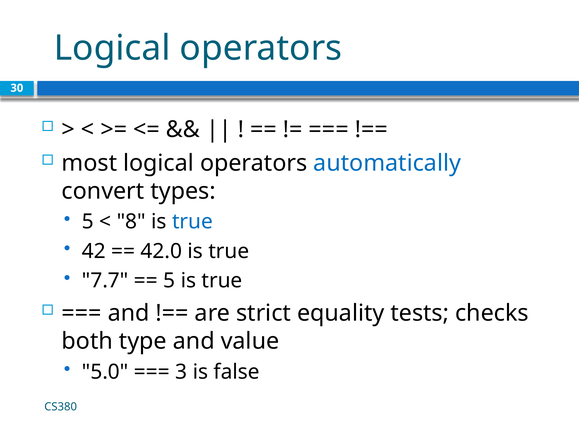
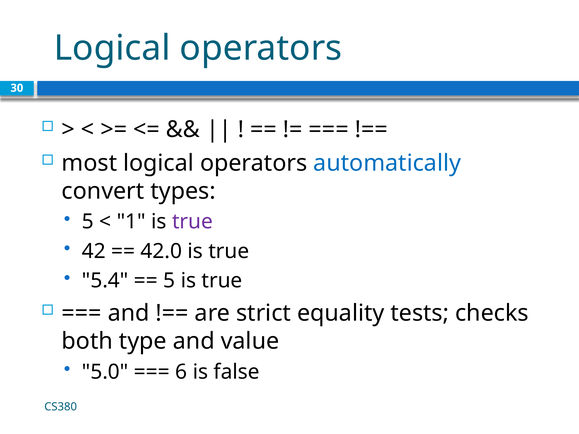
8: 8 -> 1 (131, 222)
true colour: blue -> purple (192, 222)
7.7: 7.7 -> 5.4 (105, 281)
3: 3 -> 6 (181, 372)
